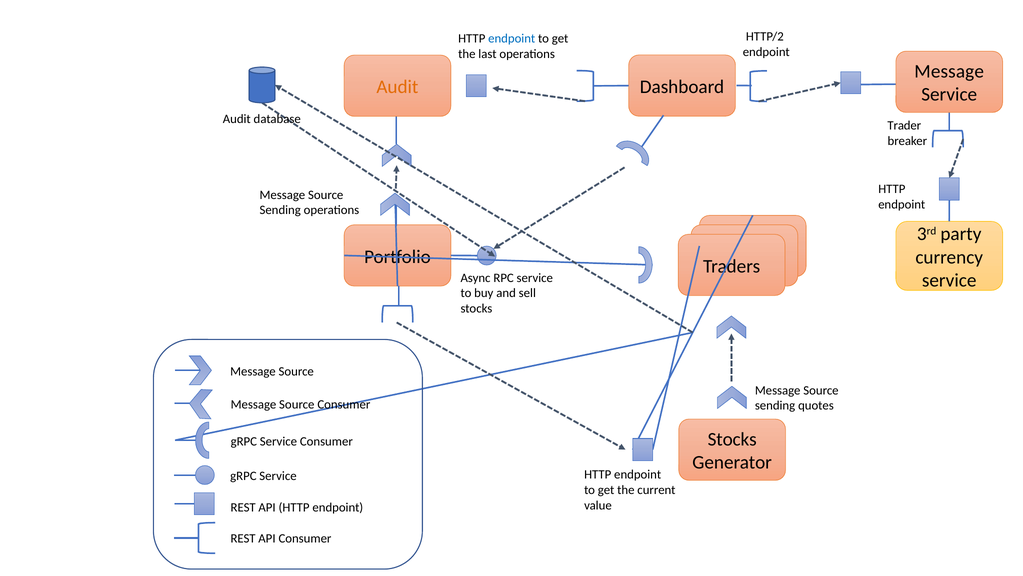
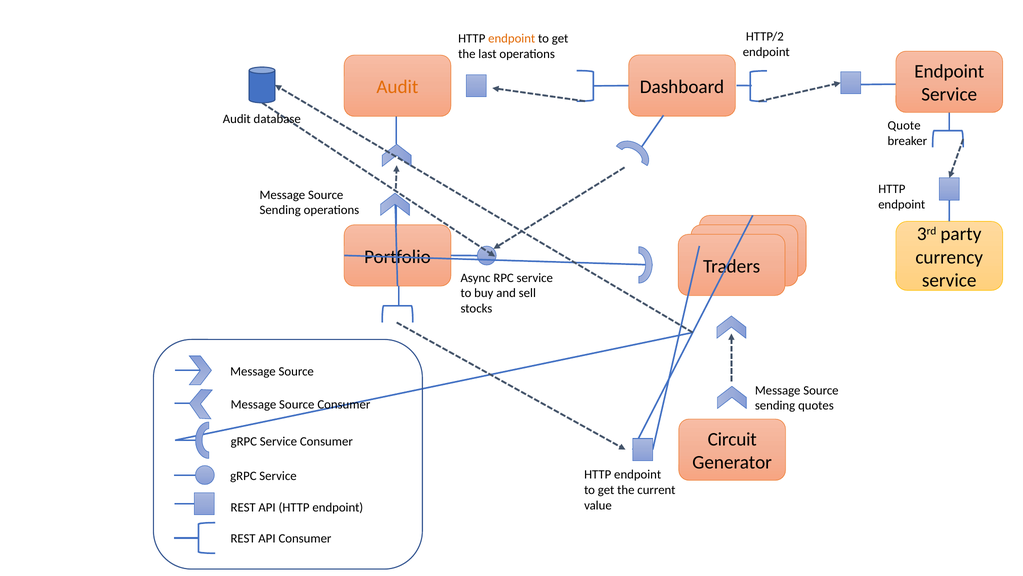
endpoint colour: blue -> orange (512, 39)
Message: Message -> Endpoint (949, 72)
Trader: Trader -> Quote (904, 126)
Stocks: Stocks -> Circuit (732, 439)
